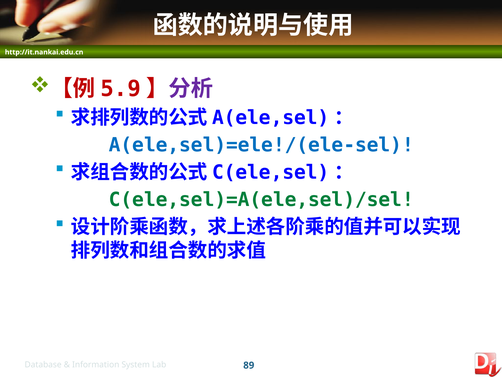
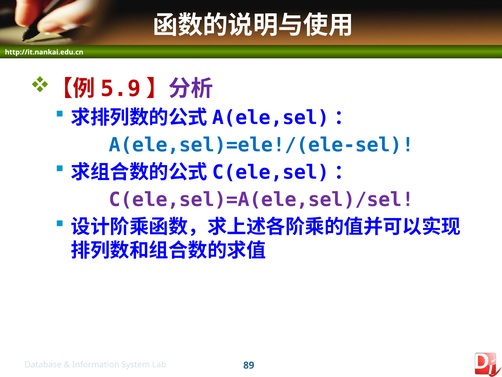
C(ele,sel)=A(ele,sel)/sel colour: green -> purple (261, 199)
